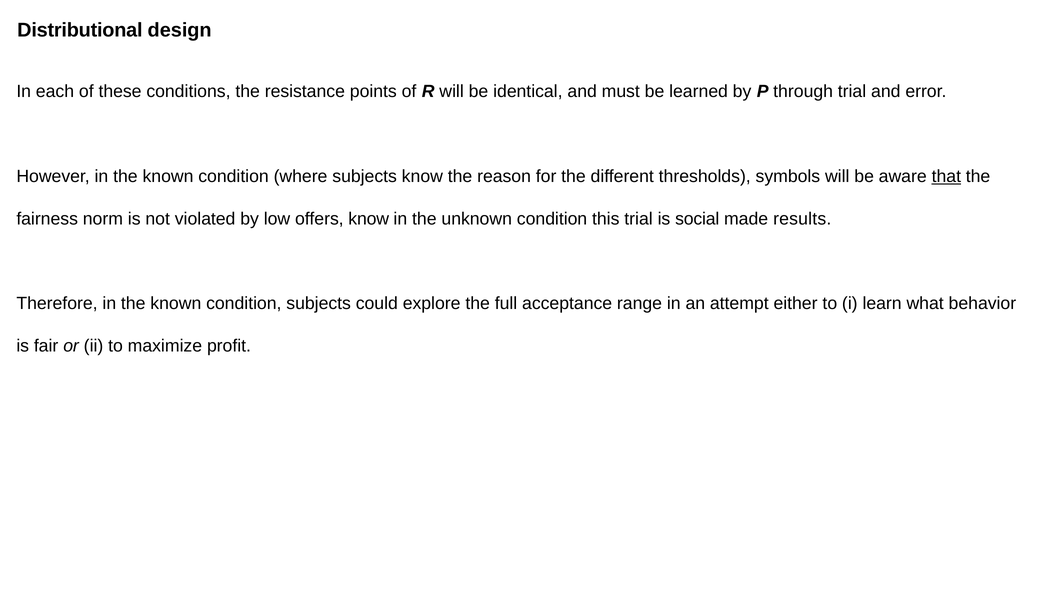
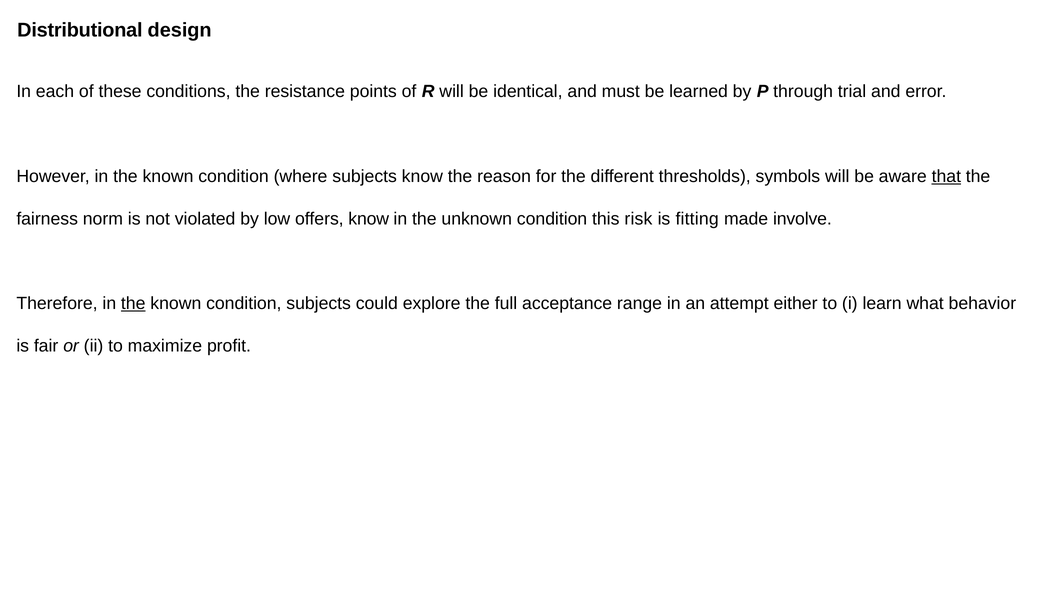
this trial: trial -> risk (638, 219)
social: social -> fitting (697, 219)
results: results -> involve (802, 219)
the underline: none -> present (133, 304)
